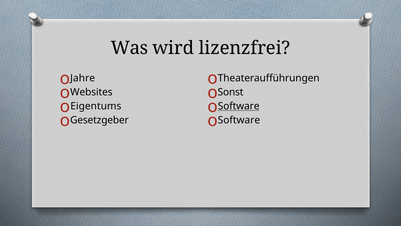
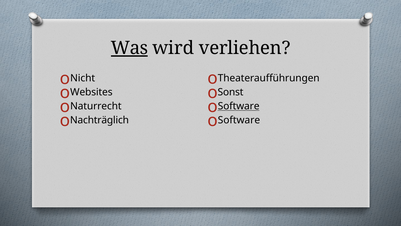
Was underline: none -> present (129, 48)
lizenzfrei: lizenzfrei -> verliehen (245, 48)
Jahre: Jahre -> Nicht (83, 78)
Eigentums: Eigentums -> Naturrecht (96, 106)
Gesetzgeber: Gesetzgeber -> Nachträglich (99, 120)
